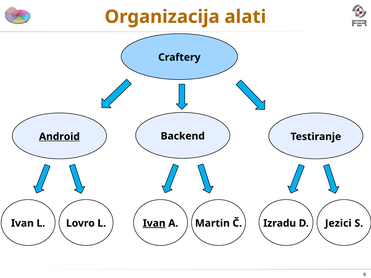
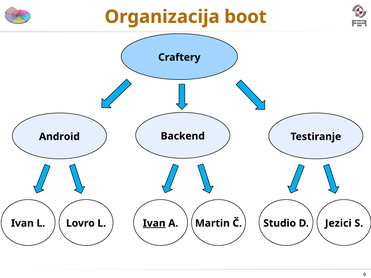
alati: alati -> boot (246, 17)
Android underline: present -> none (59, 137)
Izradu: Izradu -> Studio (280, 223)
